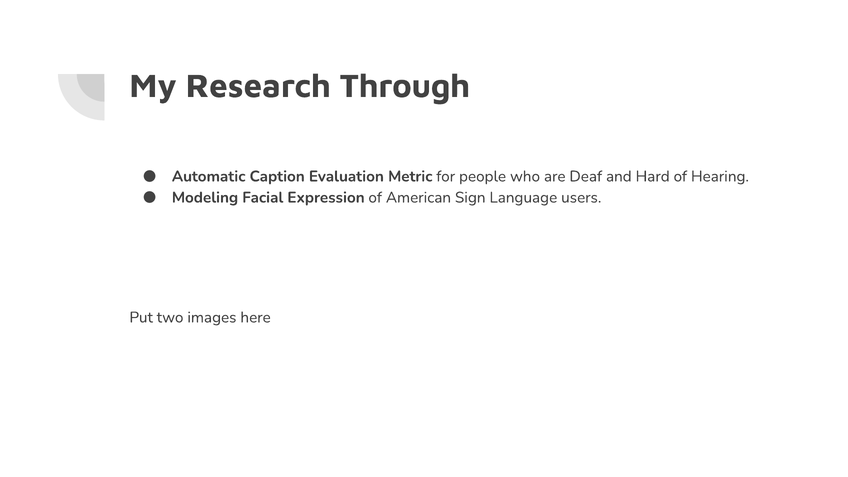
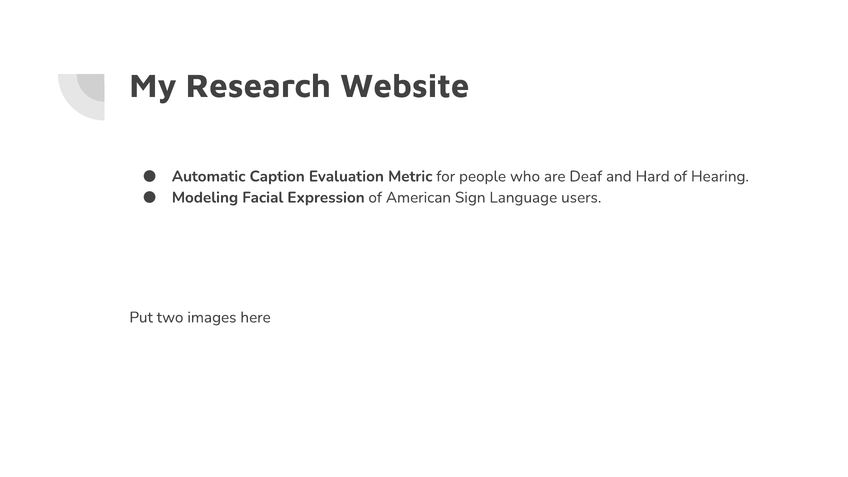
Through: Through -> Website (405, 86)
